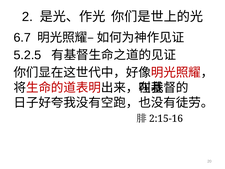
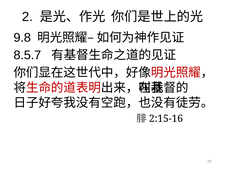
6.7: 6.7 -> 9.8 (22, 38)
5.2.5: 5.2.5 -> 8.5.7 (27, 55)
